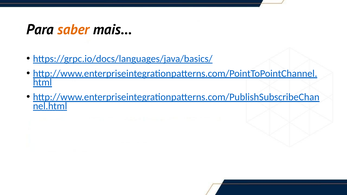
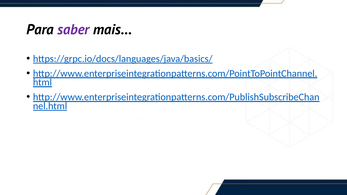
saber colour: orange -> purple (73, 30)
